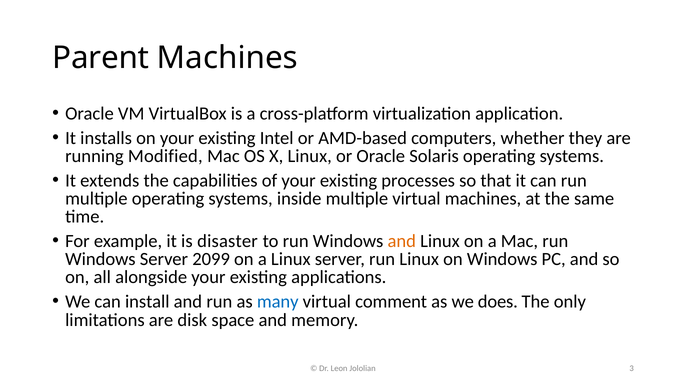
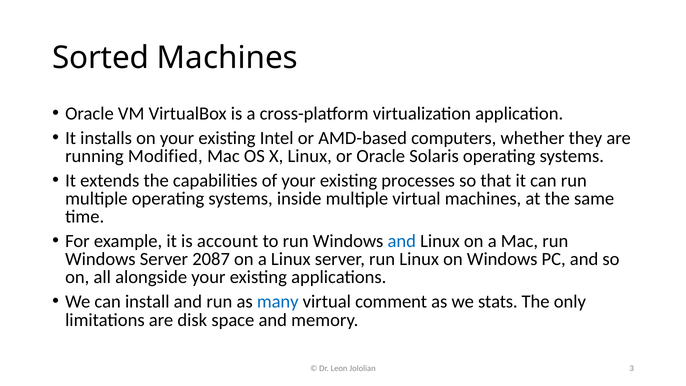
Parent: Parent -> Sorted (101, 58)
disaster: disaster -> account (228, 241)
and colour: orange -> blue (402, 241)
2099: 2099 -> 2087 (211, 259)
does: does -> stats (498, 302)
